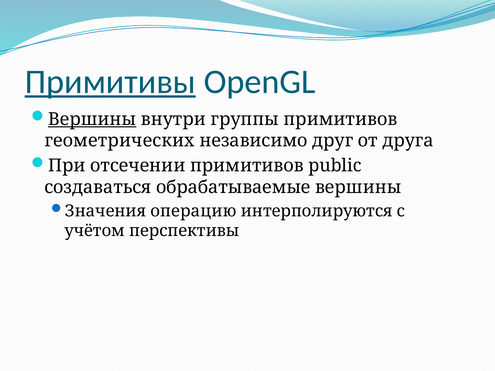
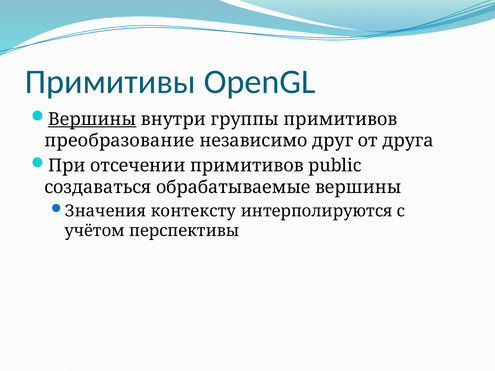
Примитивы underline: present -> none (110, 82)
геометрических: геометрических -> преобразование (120, 141)
операцию: операцию -> контексту (193, 211)
